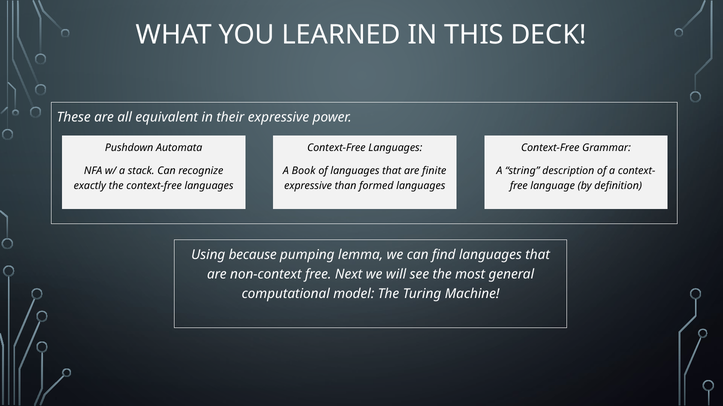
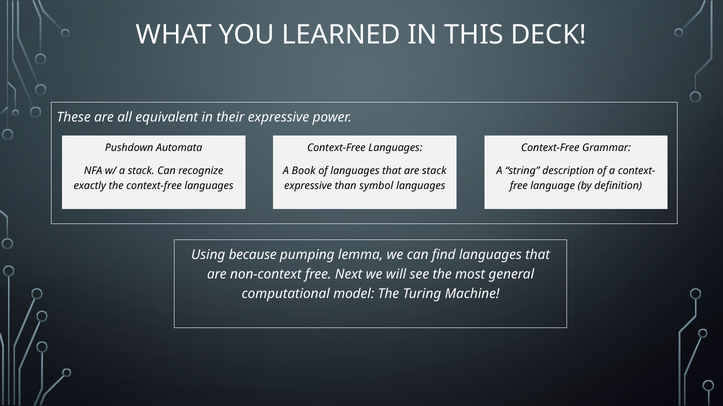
are finite: finite -> stack (434, 171)
formed: formed -> symbol (376, 186)
